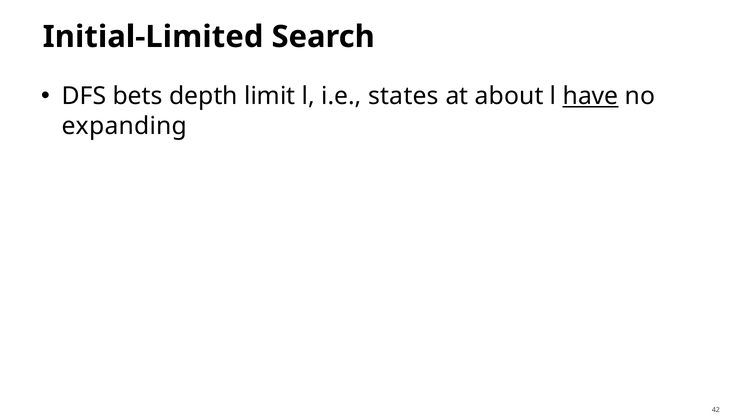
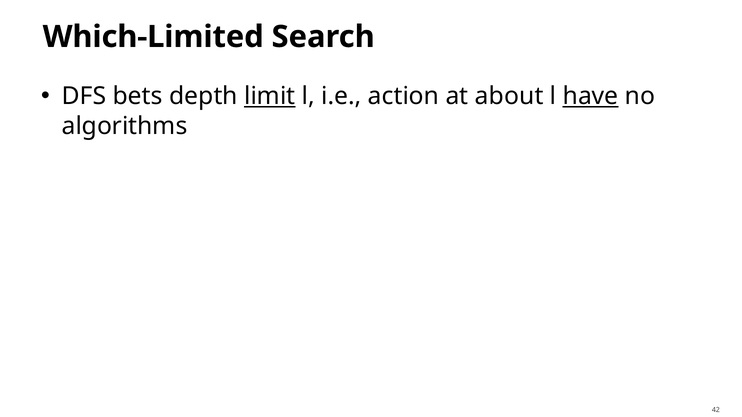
Initial-Limited: Initial-Limited -> Which-Limited (153, 37)
limit underline: none -> present (270, 96)
states: states -> action (404, 96)
expanding: expanding -> algorithms (125, 126)
